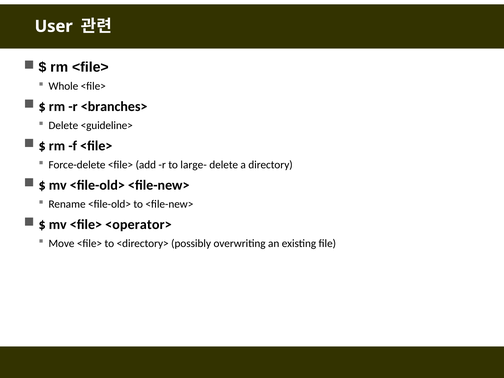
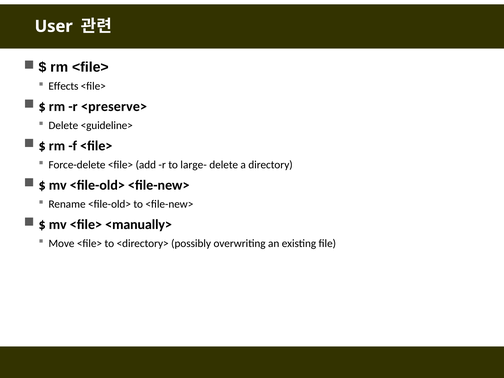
Whole: Whole -> Effects (63, 86)
<branches>: <branches> -> <preserve> (114, 107)
<operator>: <operator> -> <manually> (139, 225)
